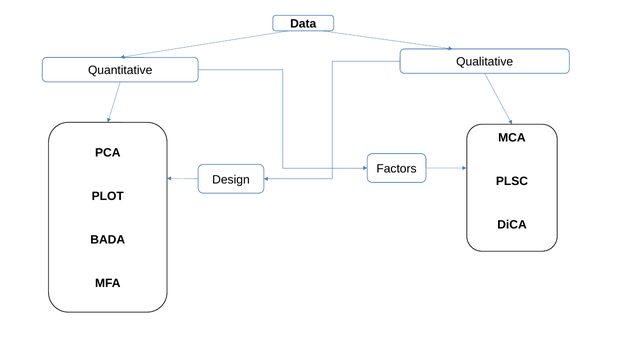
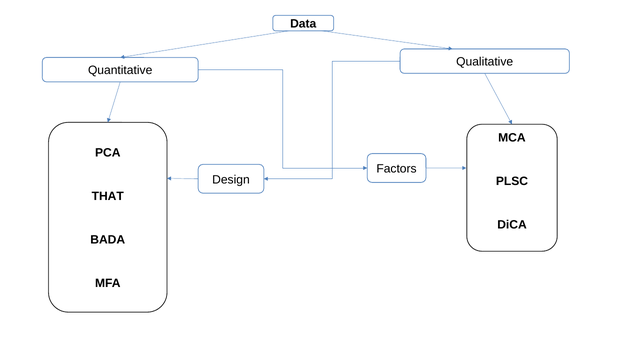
PLOT: PLOT -> THAT (108, 196)
